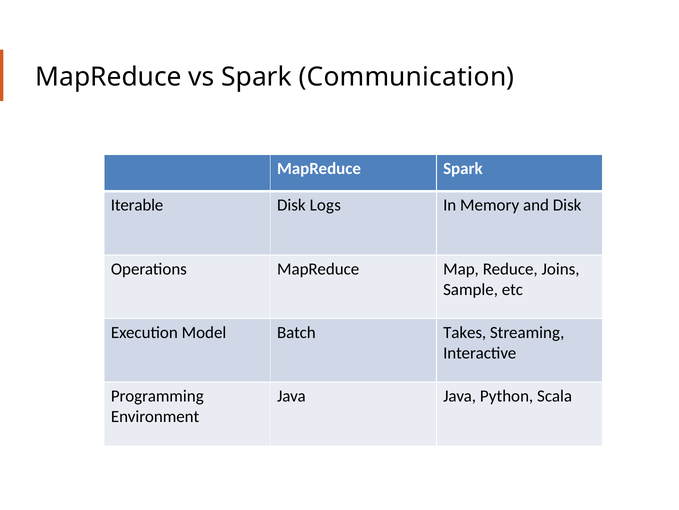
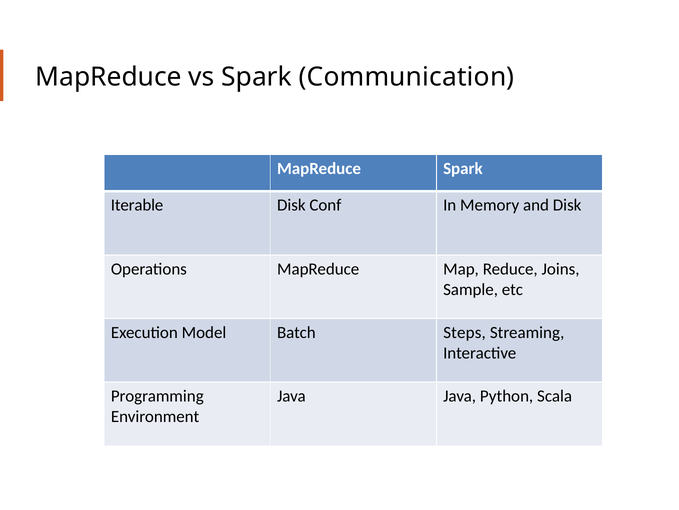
Logs: Logs -> Conf (325, 205)
Takes: Takes -> Steps (465, 332)
